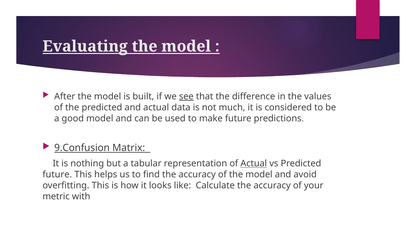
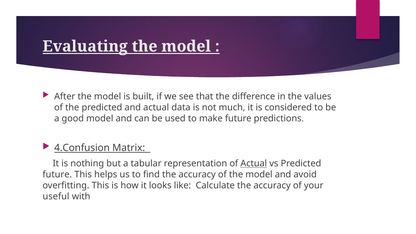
see underline: present -> none (186, 96)
9.Confusion: 9.Confusion -> 4.Confusion (82, 148)
metric: metric -> useful (56, 196)
